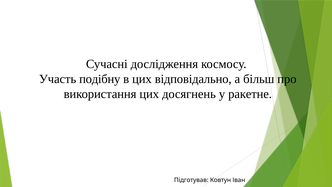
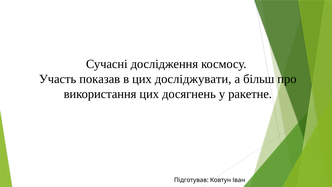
подібну: подібну -> показав (100, 79)
відповідально: відповідально -> досліджувати (193, 79)
